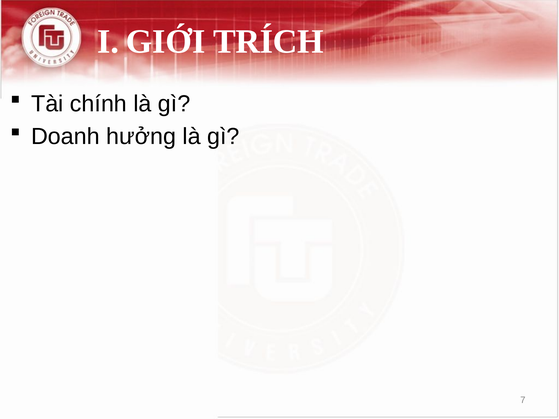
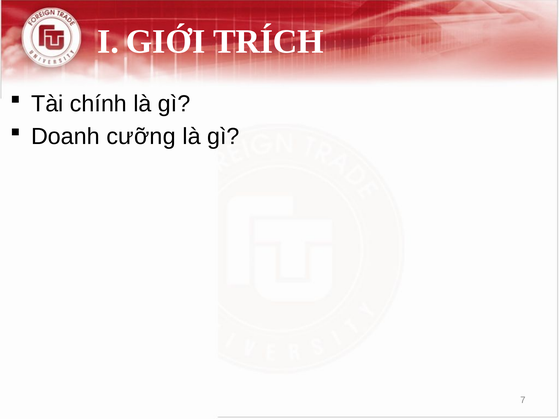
hưởng: hưởng -> cưỡng (141, 137)
